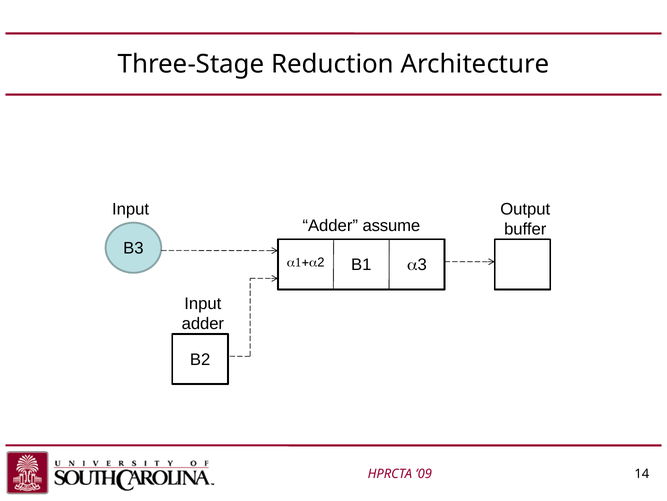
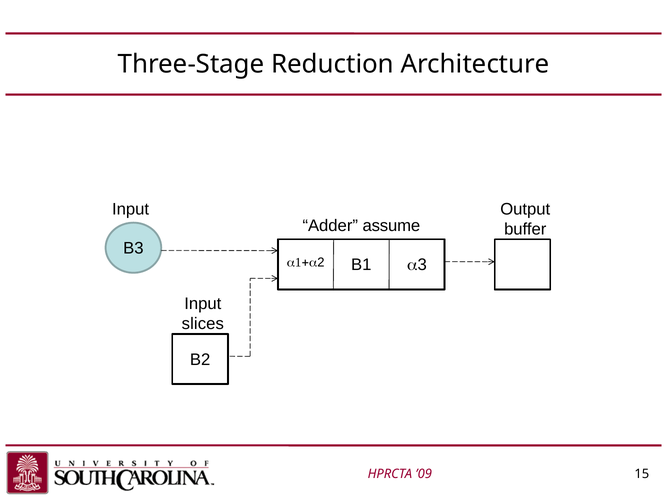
adder: adder -> slices (203, 323)
14: 14 -> 15 (642, 473)
